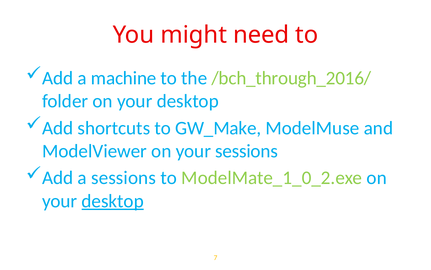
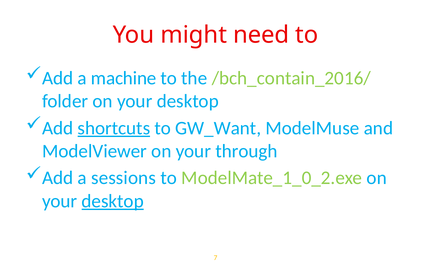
/bch_through_2016/: /bch_through_2016/ -> /bch_contain_2016/ (291, 78)
shortcuts underline: none -> present (114, 128)
GW_Make: GW_Make -> GW_Want (218, 128)
your sessions: sessions -> through (246, 151)
